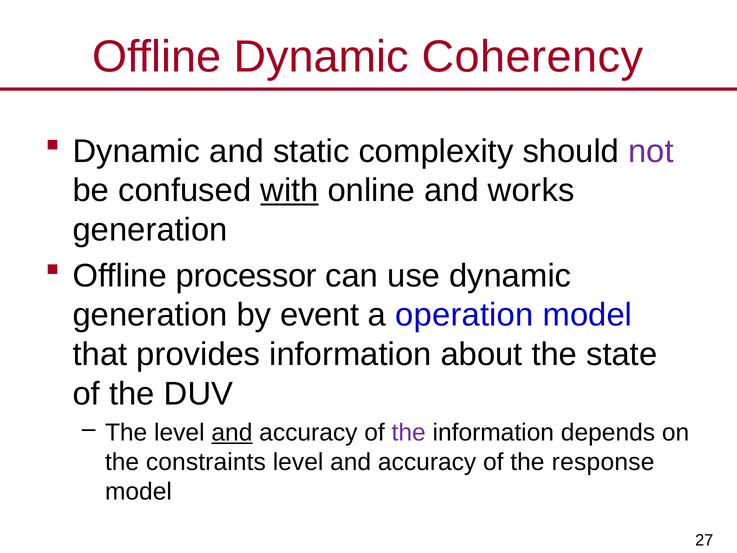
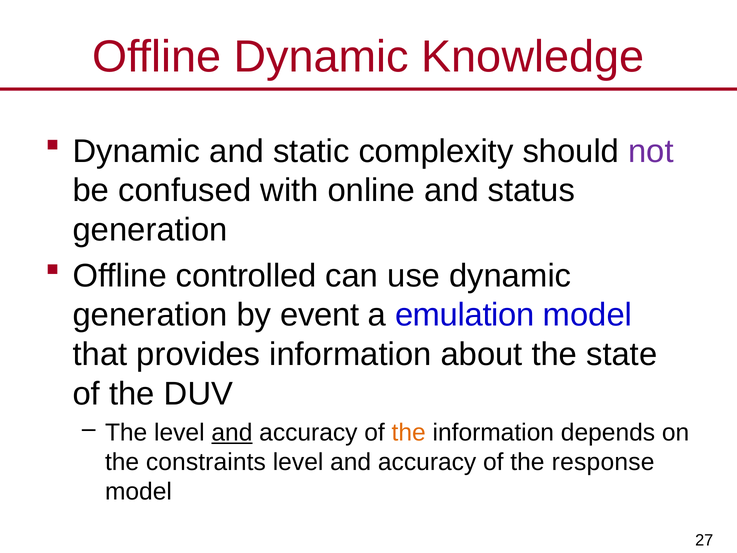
Coherency: Coherency -> Knowledge (533, 57)
with underline: present -> none (289, 190)
works: works -> status (531, 190)
processor: processor -> controlled (246, 276)
operation: operation -> emulation (465, 315)
the colour: purple -> orange (409, 432)
